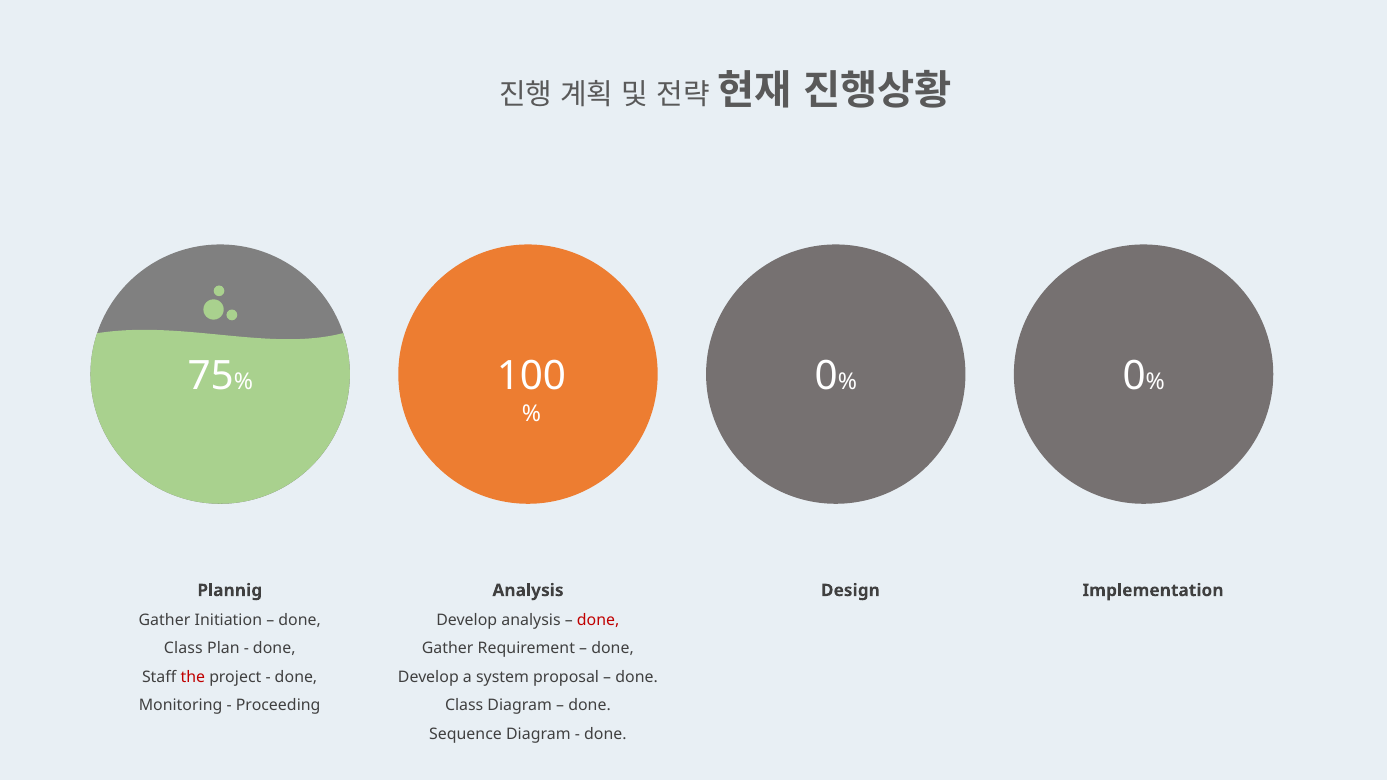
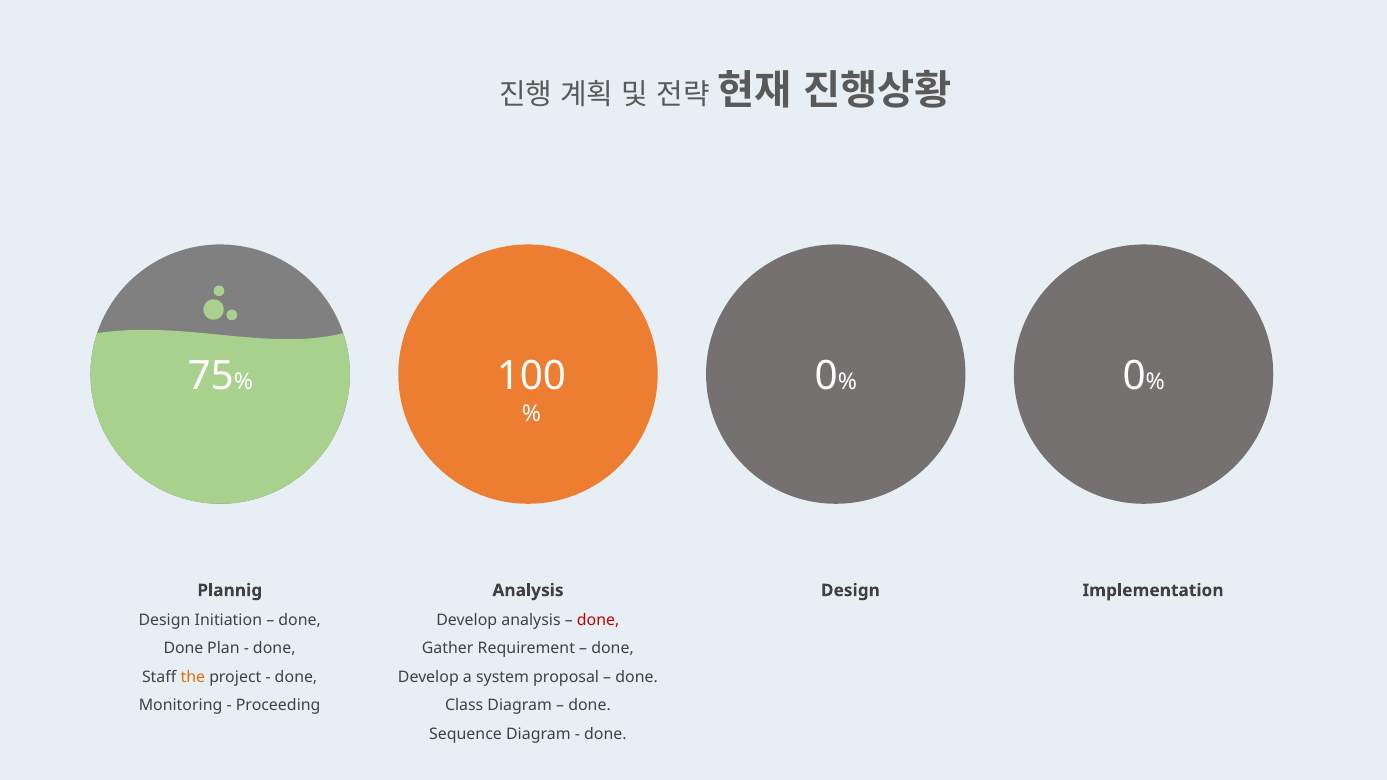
Gather: Gather -> Design (164, 620)
Class: Class -> Done (183, 649)
the colour: red -> orange (193, 677)
